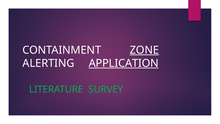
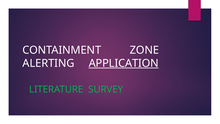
ZONE underline: present -> none (144, 50)
